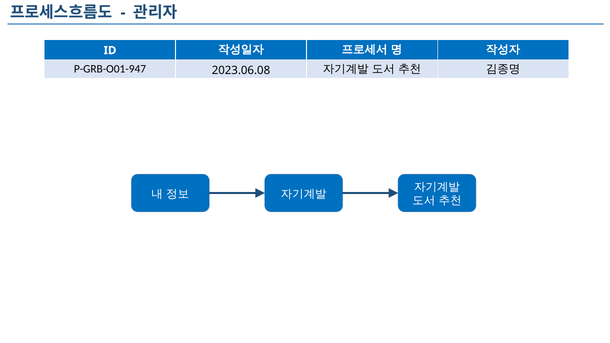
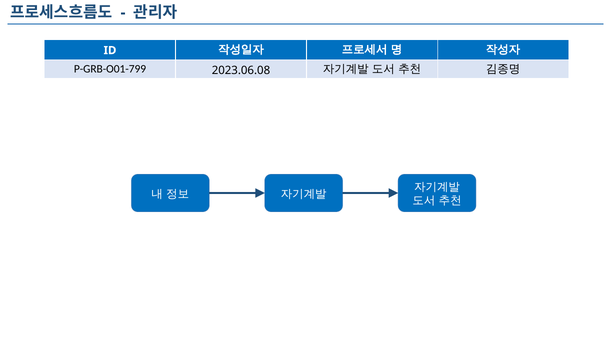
P-GRB-O01-947: P-GRB-O01-947 -> P-GRB-O01-799 (110, 69)
